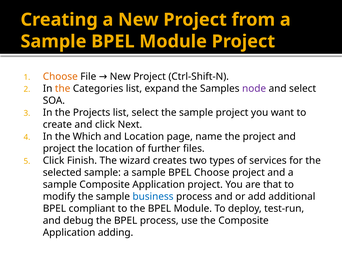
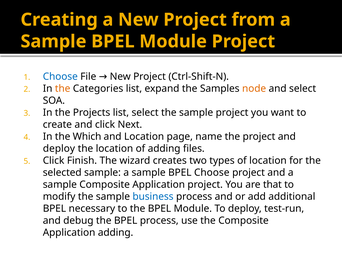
Choose colour: orange -> blue (60, 76)
node colour: purple -> orange (254, 88)
project: project -> deploy (59, 148)
of further: further -> adding (164, 148)
of services: services -> location (268, 160)
compliant: compliant -> necessary (92, 208)
